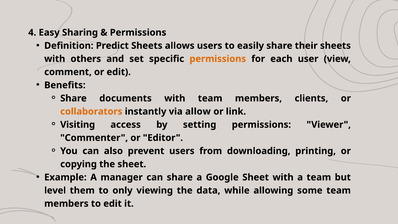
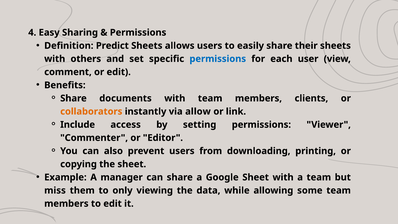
permissions colour: orange -> blue (218, 59)
Visiting: Visiting -> Include (78, 125)
level: level -> miss (55, 190)
